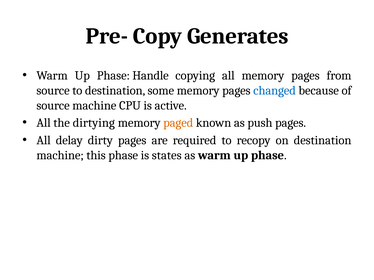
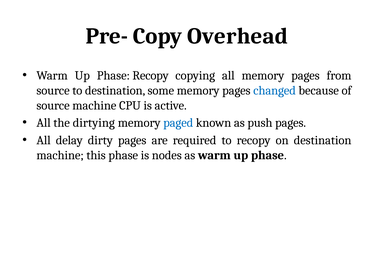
Generates: Generates -> Overhead (238, 36)
Phase Handle: Handle -> Recopy (151, 76)
paged colour: orange -> blue (178, 123)
states: states -> nodes (167, 155)
